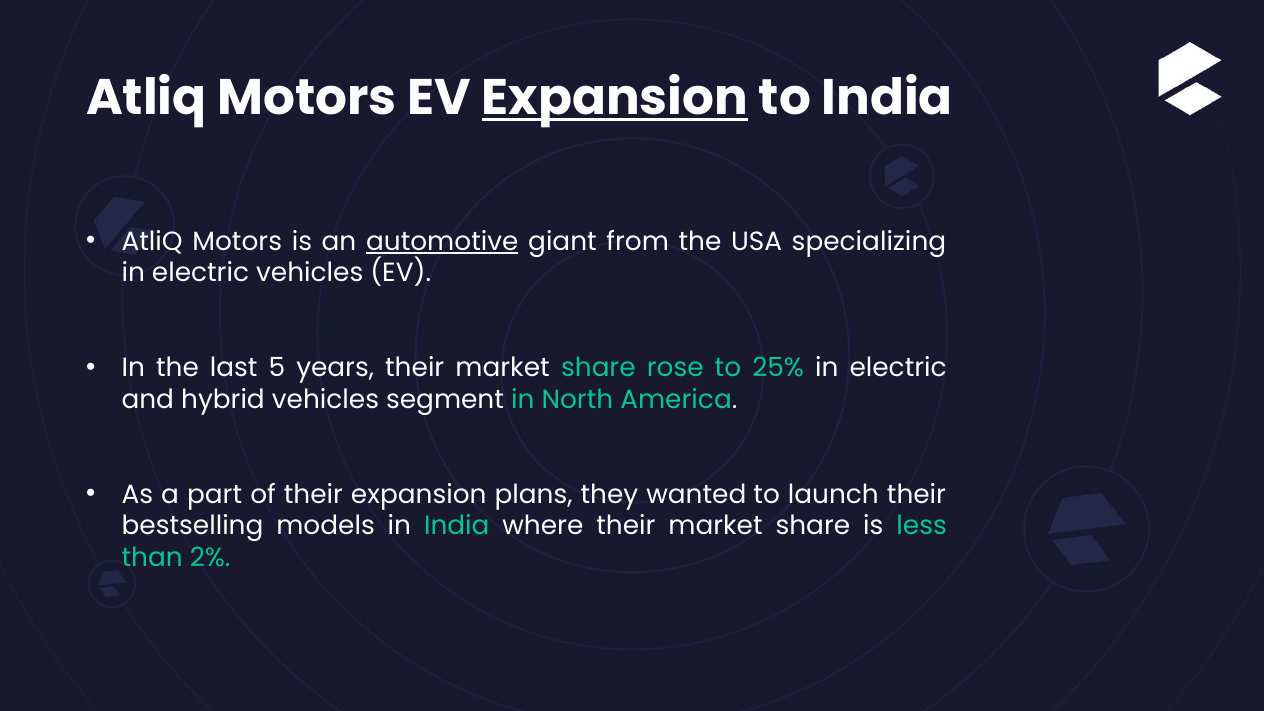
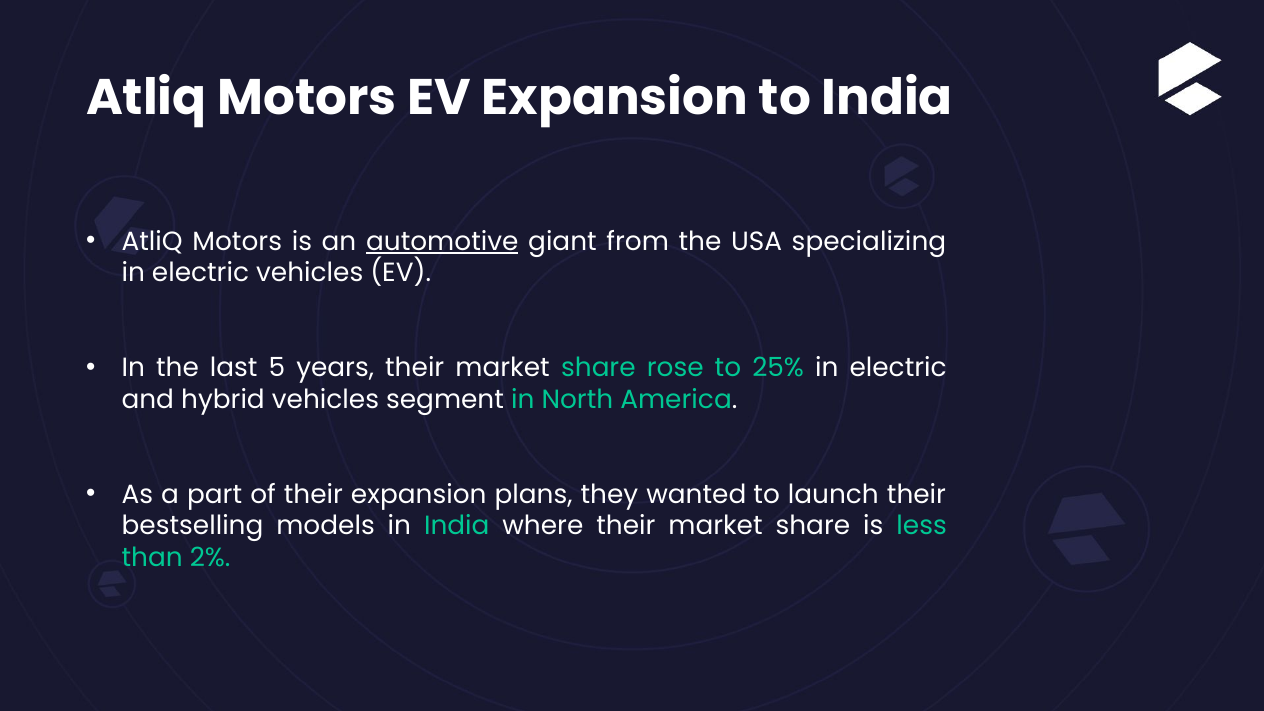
Expansion underline: present -> none (615, 98)
